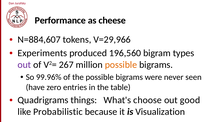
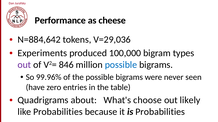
N=884,607: N=884,607 -> N=884,642 (39, 40)
V=29,966: V=29,966 -> V=29,036 (112, 40)
196,560: 196,560 -> 100,000 (125, 53)
267: 267 -> 846 (66, 65)
possible colour: orange -> blue (121, 65)
things: things -> about (84, 101)
good: good -> likely (190, 101)
like Probabilistic: Probabilistic -> Probabilities (58, 112)
is Visualization: Visualization -> Probabilities (160, 112)
